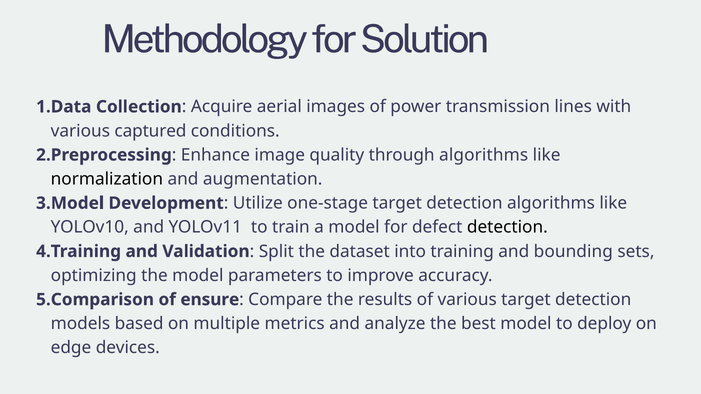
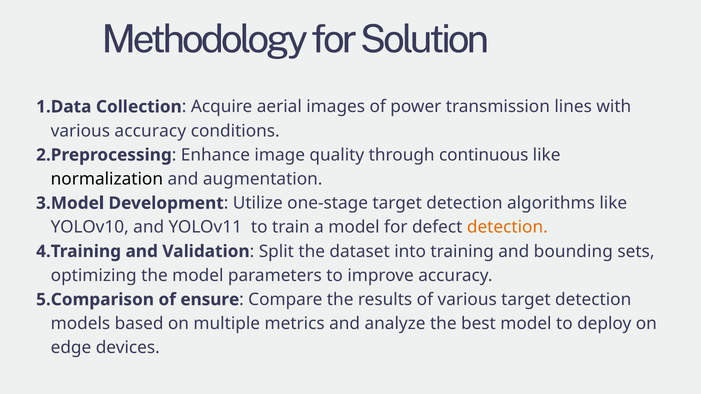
various captured: captured -> accuracy (150, 131)
through algorithms: algorithms -> continuous (484, 155)
detection colour: black -> orange (507, 227)
